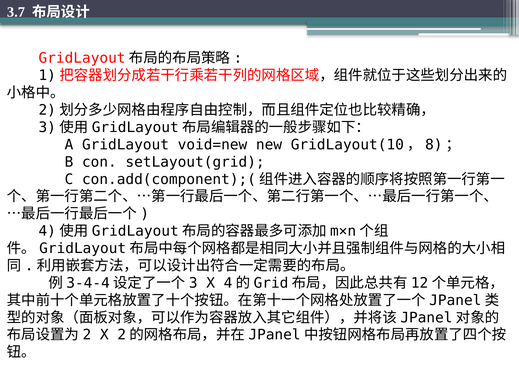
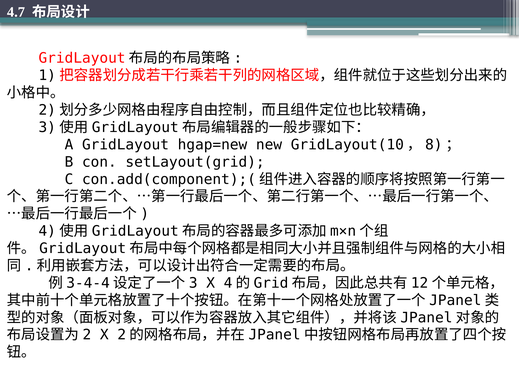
3.7: 3.7 -> 4.7 (16, 12)
void=new: void=new -> hgap=new (212, 145)
